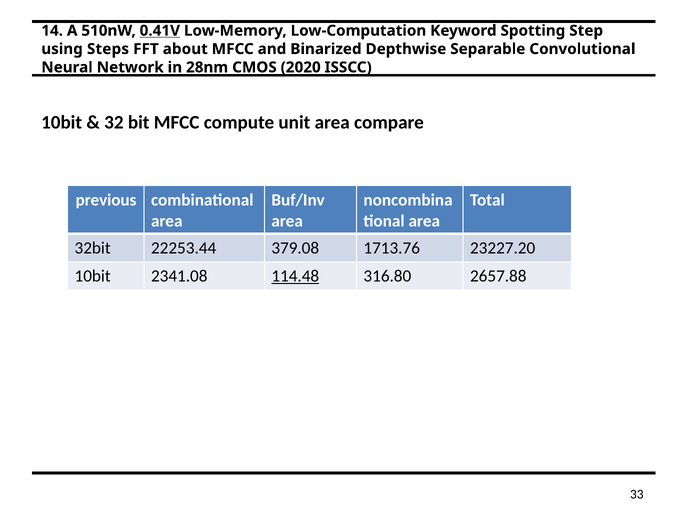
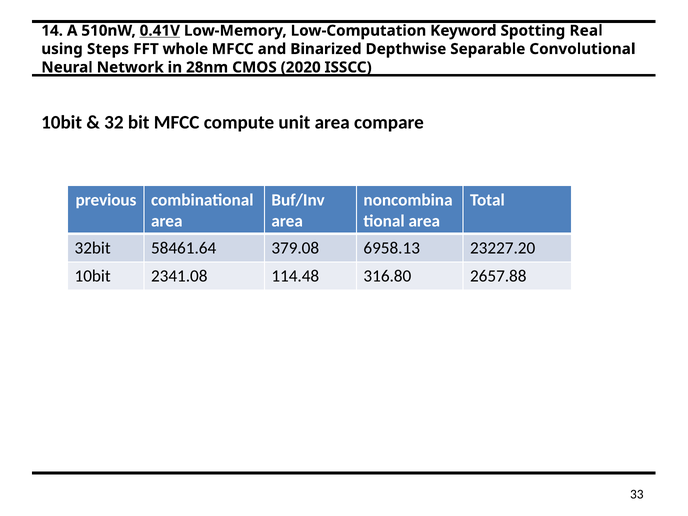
Step: Step -> Real (586, 31)
about: about -> whole (185, 49)
22253.44: 22253.44 -> 58461.64 (184, 248)
1713.76: 1713.76 -> 6958.13 (392, 248)
114.48 underline: present -> none (295, 276)
